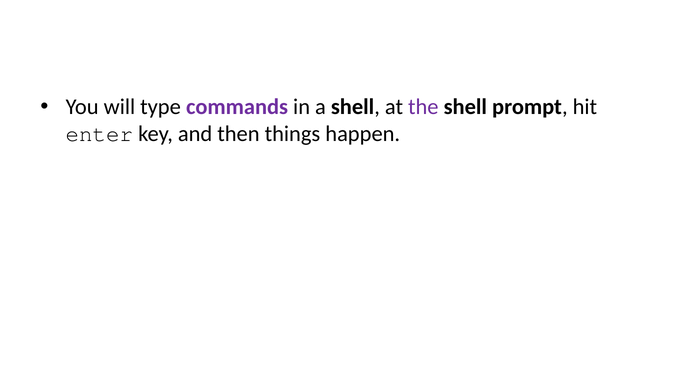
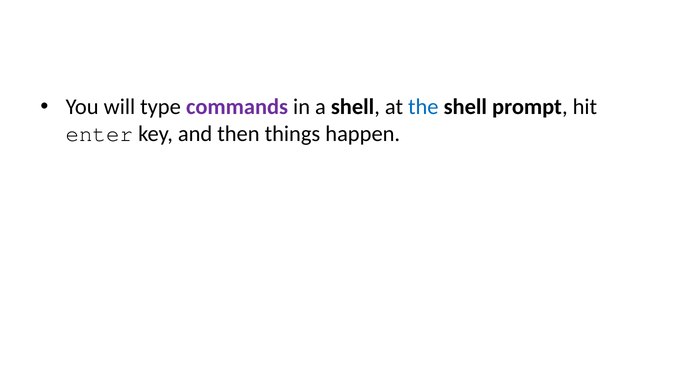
the colour: purple -> blue (423, 107)
